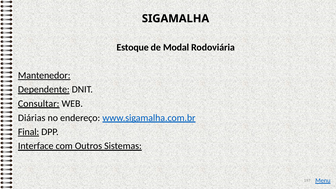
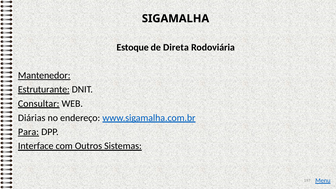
Modal: Modal -> Direta (176, 47)
Dependente: Dependente -> Estruturante (44, 89)
Final: Final -> Para (28, 132)
